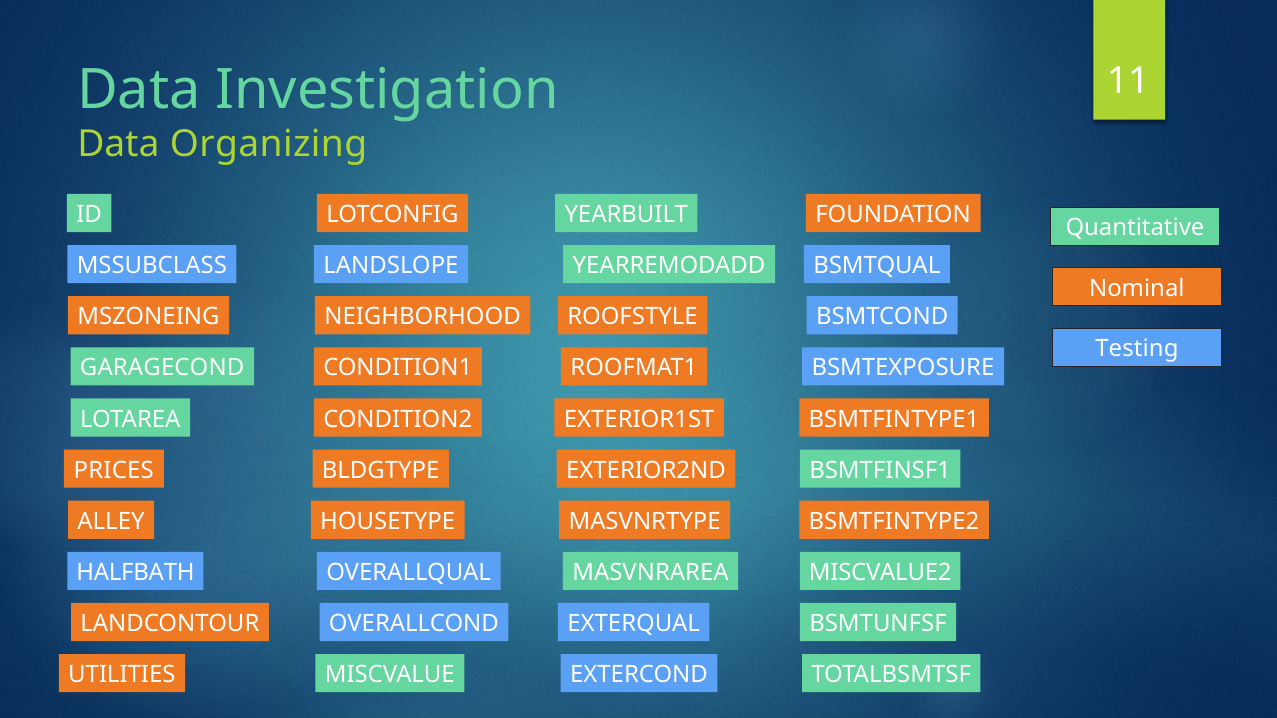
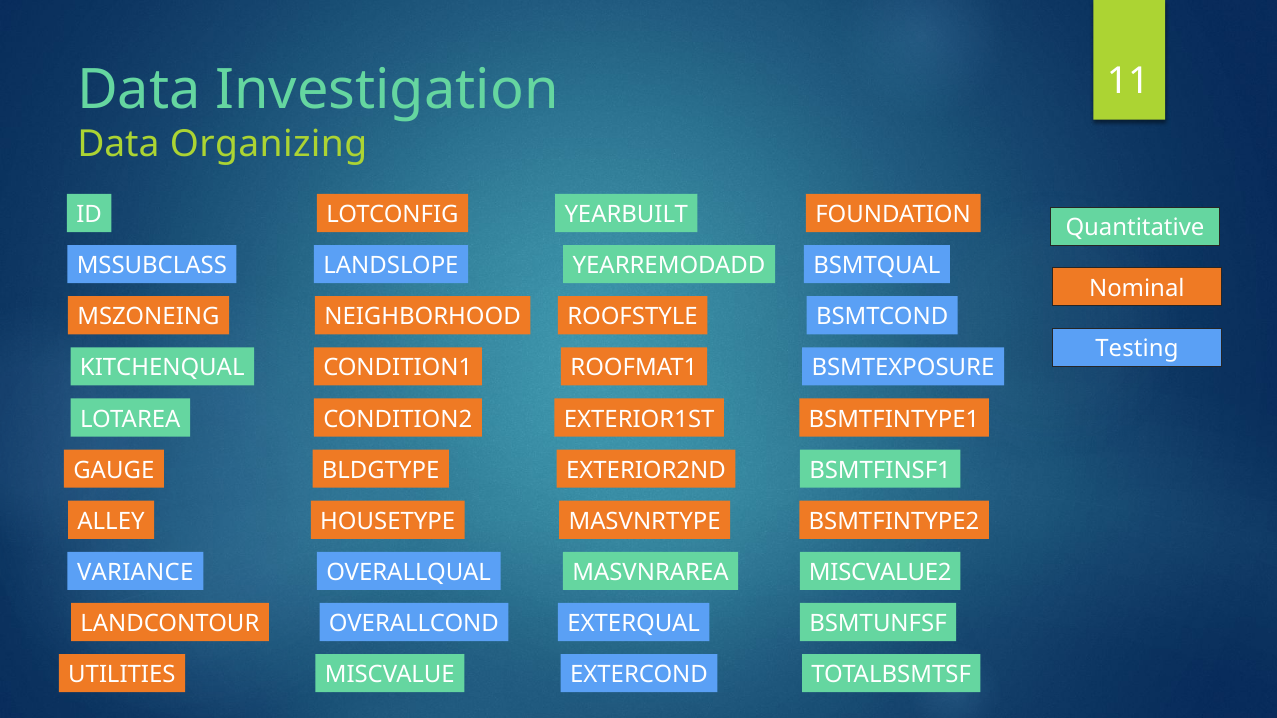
GARAGECOND: GARAGECOND -> KITCHENQUAL (162, 368)
PRICES: PRICES -> GAUGE (114, 471)
HALFBATH: HALFBATH -> VARIANCE (135, 573)
